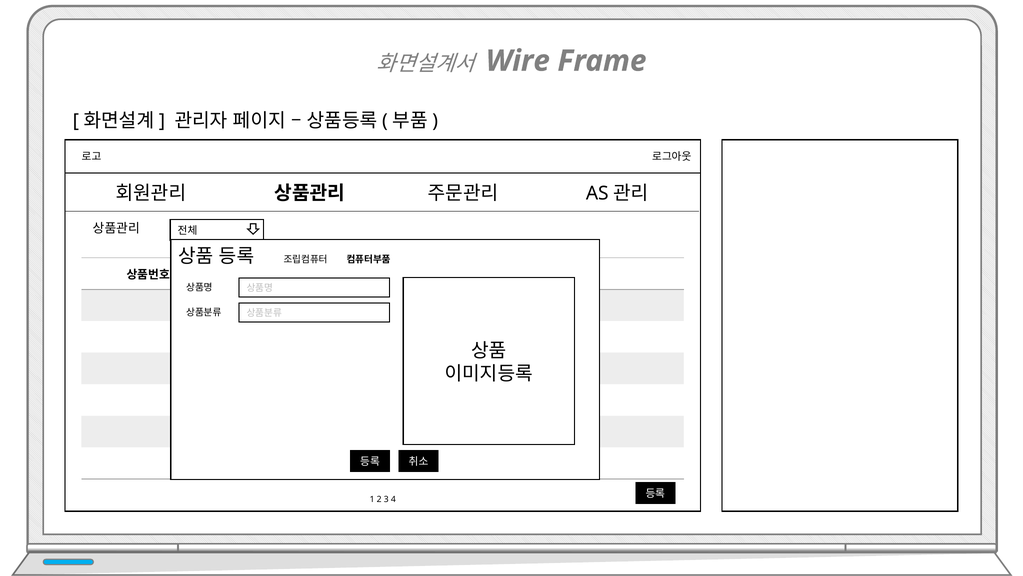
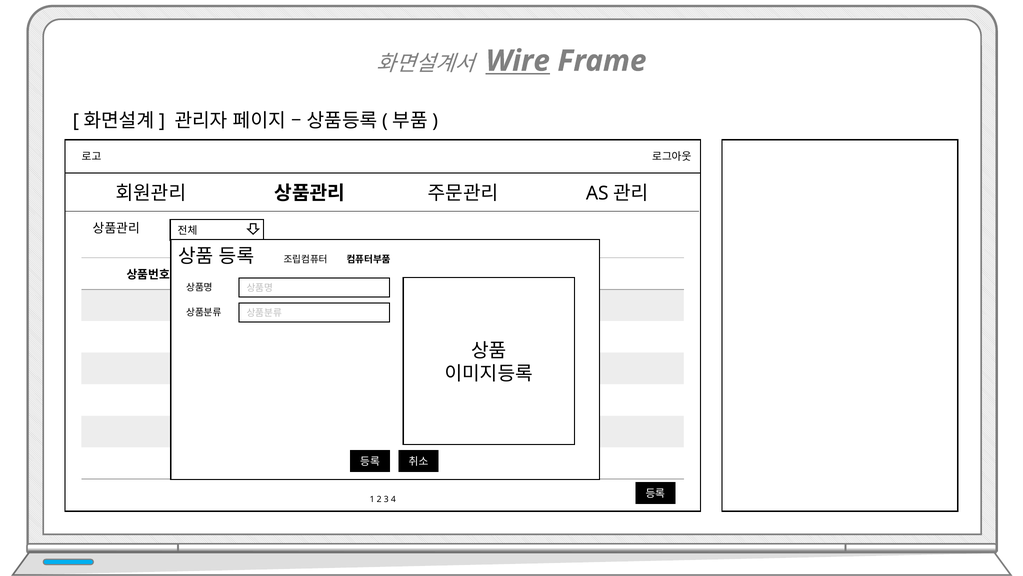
Wire underline: none -> present (518, 61)
